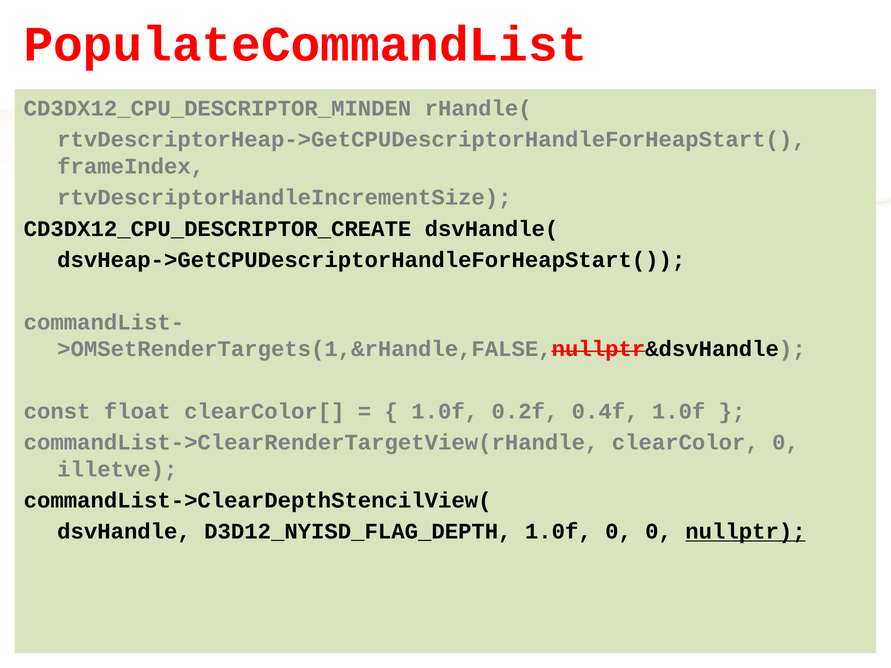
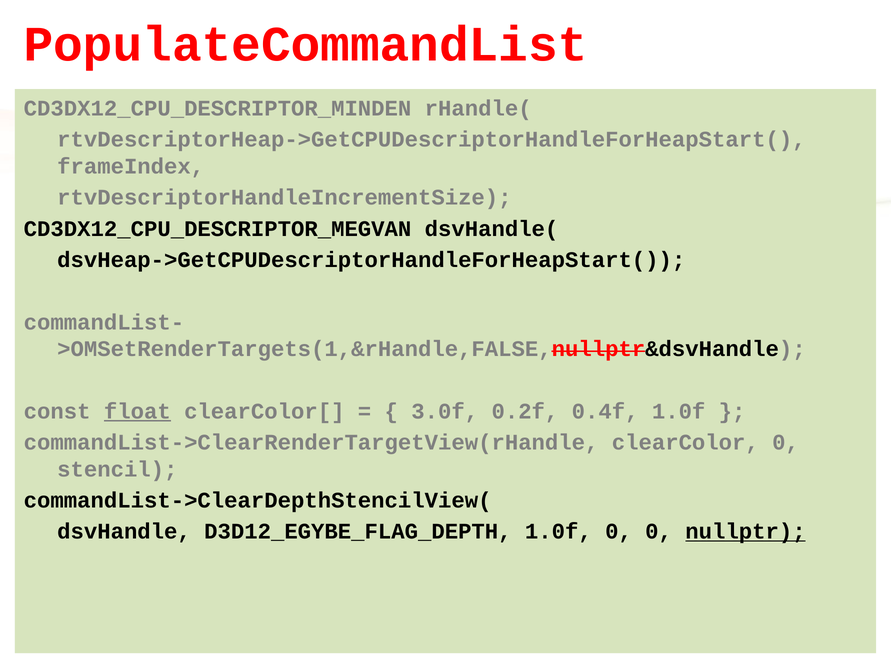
CD3DX12_CPU_DESCRIPTOR_CREATE: CD3DX12_CPU_DESCRIPTOR_CREATE -> CD3DX12_CPU_DESCRIPTOR_MEGVAN (218, 229)
float underline: none -> present (137, 411)
1.0f: 1.0f -> 3.0f (445, 411)
illetve: illetve -> stencil (117, 469)
D3D12_NYISD_FLAG_DEPTH: D3D12_NYISD_FLAG_DEPTH -> D3D12_EGYBE_FLAG_DEPTH (358, 532)
